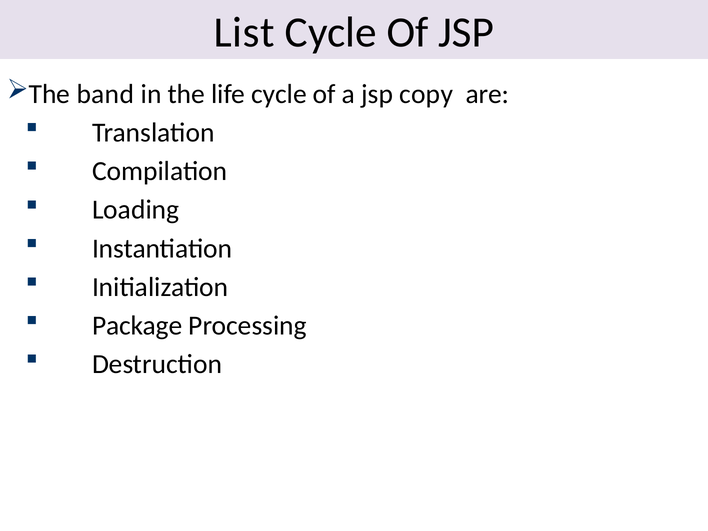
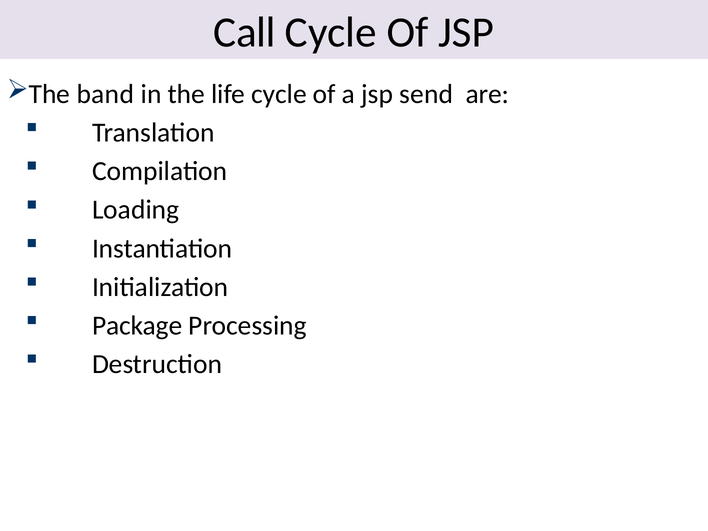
List: List -> Call (245, 33)
copy: copy -> send (426, 94)
